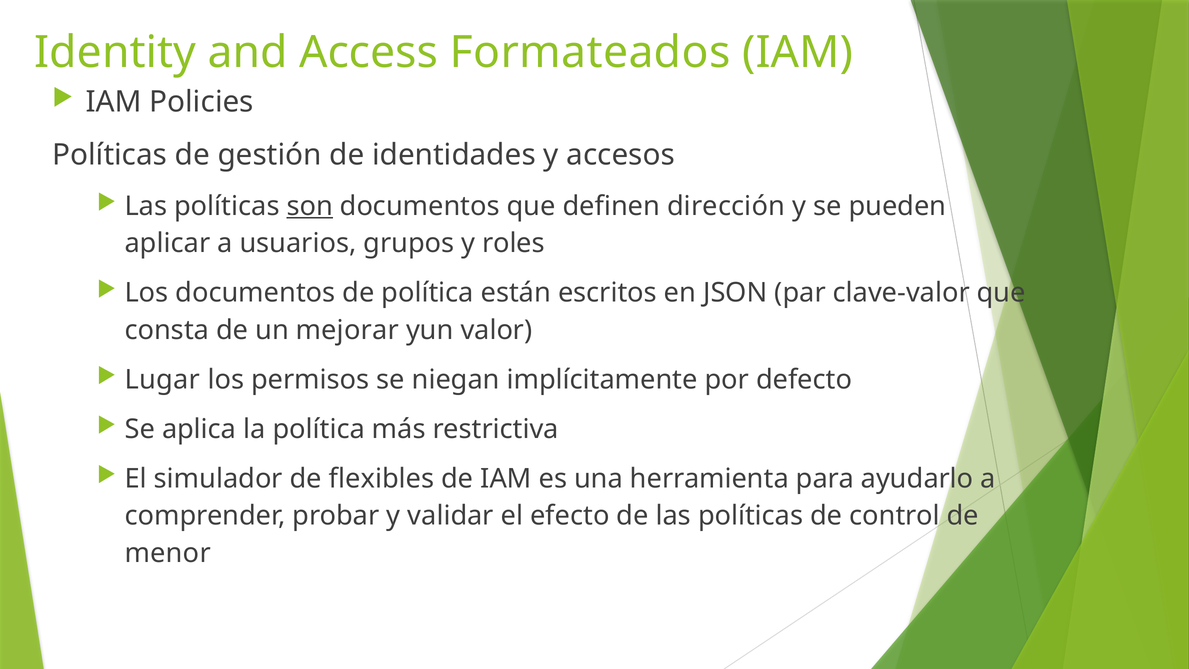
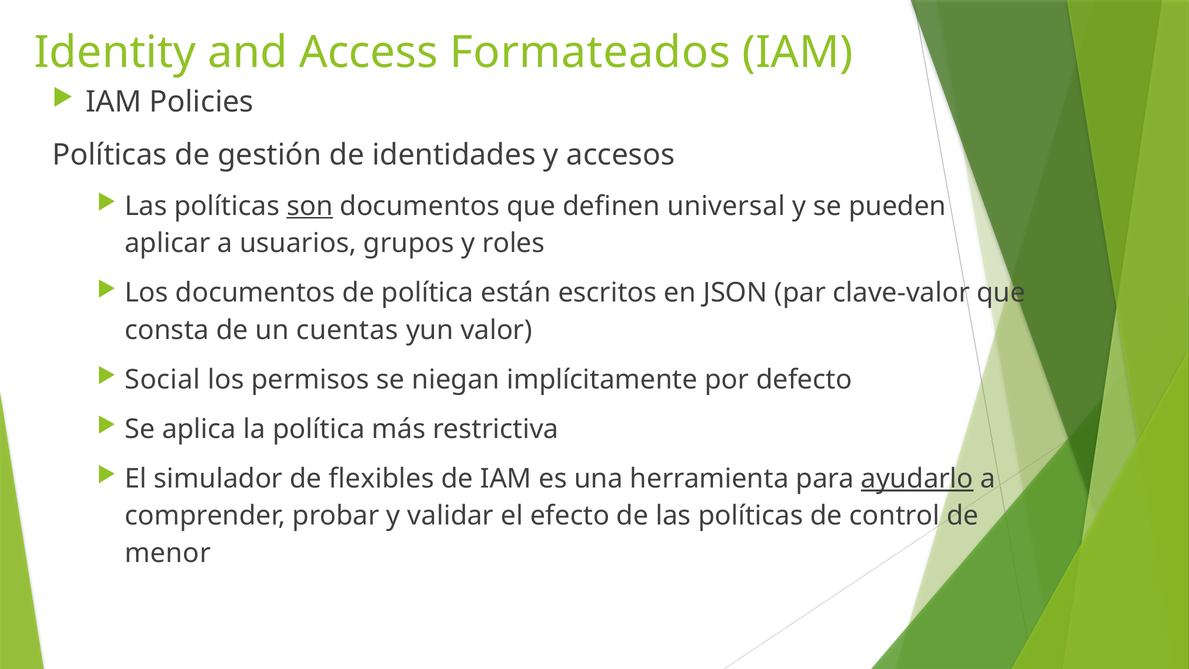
dirección: dirección -> universal (726, 206)
mejorar: mejorar -> cuentas (347, 330)
Lugar: Lugar -> Social (162, 380)
ayudarlo underline: none -> present (917, 479)
